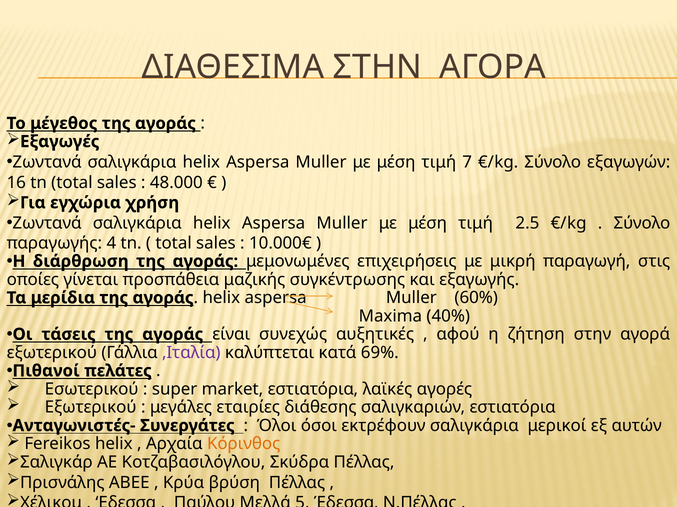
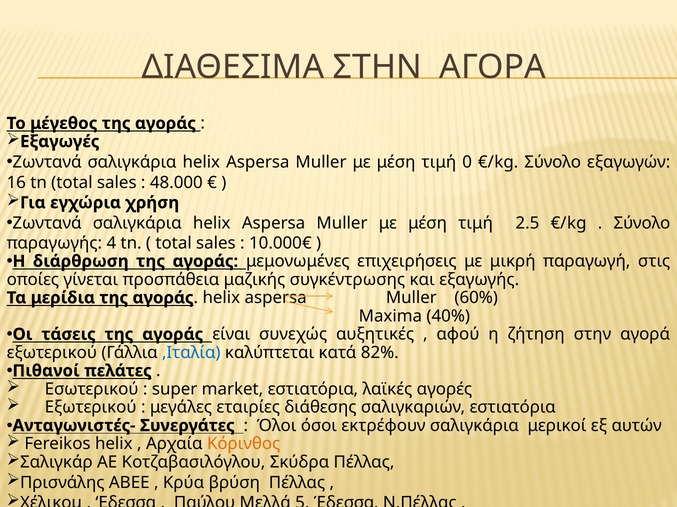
7: 7 -> 0 (467, 162)
,Ιταλία colour: purple -> blue (191, 353)
69%: 69% -> 82% (380, 353)
